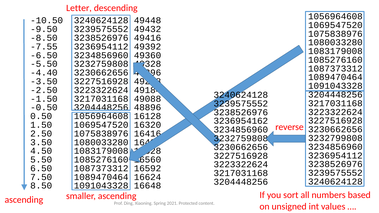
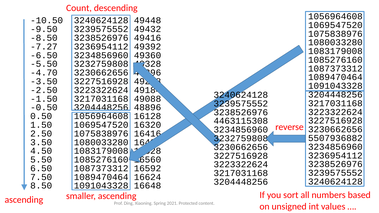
Letter: Letter -> Count (79, 8)
-7.55: -7.55 -> -7.27 (44, 47)
-4.40: -4.40 -> -4.70 (44, 73)
3236954162: 3236954162 -> 4463115308 (241, 121)
3232799808: 3232799808 -> 5507936882 (335, 138)
